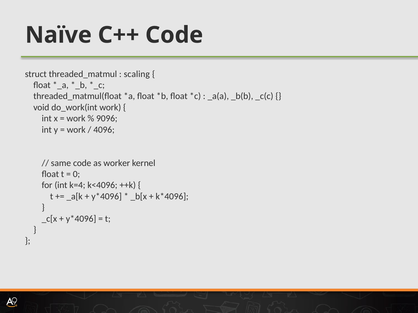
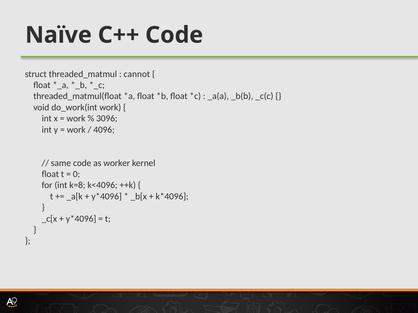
scaling: scaling -> cannot (137, 74)
9096: 9096 -> 3096 (107, 119)
k=4: k=4 -> k=8 (77, 186)
